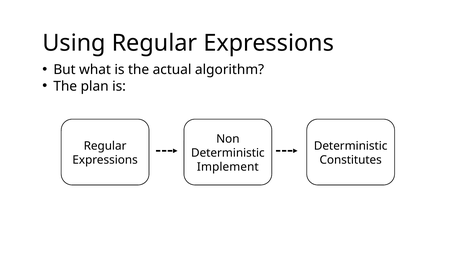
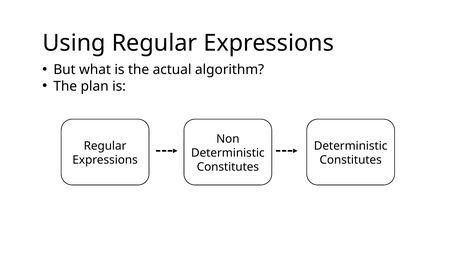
Implement: Implement -> Constitutes (228, 167)
